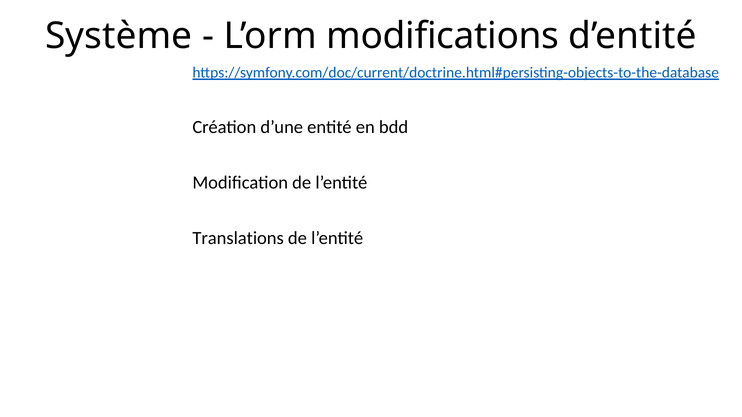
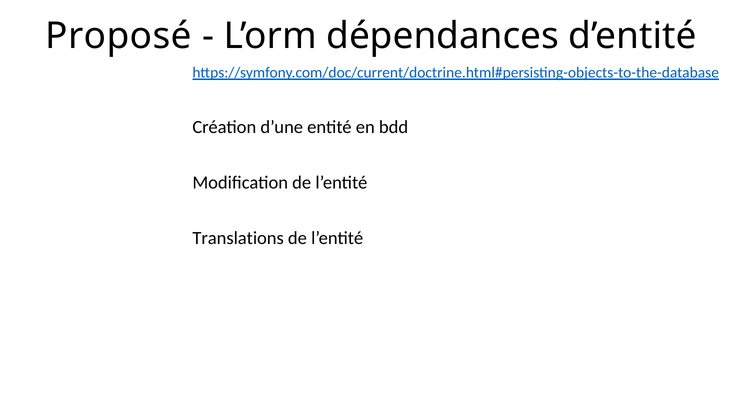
Système: Système -> Proposé (119, 36)
modifications: modifications -> dépendances (443, 36)
